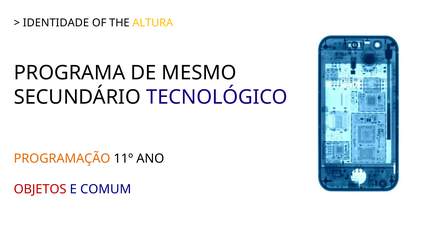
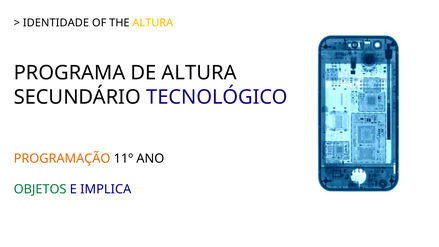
DE MESMO: MESMO -> ALTURA (199, 73)
OBJETOS colour: red -> green (40, 189)
COMUM: COMUM -> IMPLICA (106, 189)
